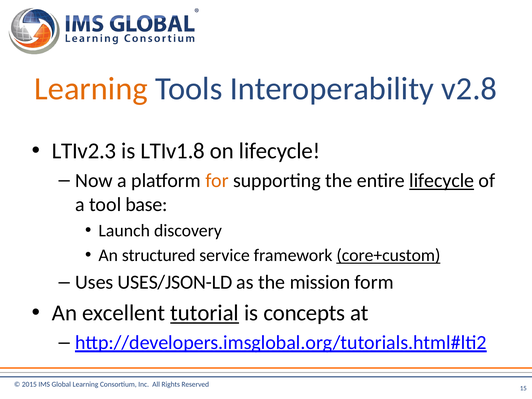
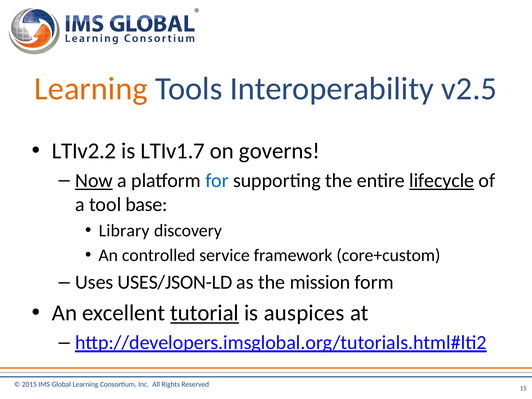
v2.8: v2.8 -> v2.5 (469, 89)
LTIv2.3: LTIv2.3 -> LTIv2.2 (84, 151)
LTIv1.8: LTIv1.8 -> LTIv1.7 (173, 151)
on lifecycle: lifecycle -> governs (279, 151)
Now underline: none -> present (94, 181)
for colour: orange -> blue (217, 181)
Launch: Launch -> Library (124, 231)
structured: structured -> controlled (159, 255)
core+custom underline: present -> none (388, 255)
concepts: concepts -> auspices (304, 313)
